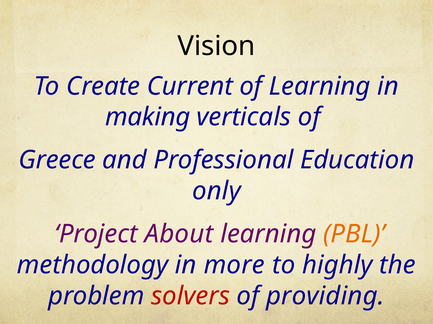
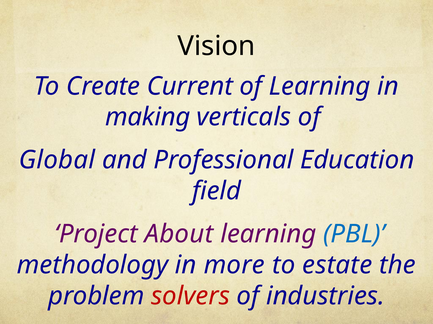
Greece: Greece -> Global (57, 160)
only: only -> field (217, 191)
PBL colour: orange -> blue (354, 235)
highly: highly -> estate (337, 266)
providing: providing -> industries (325, 297)
